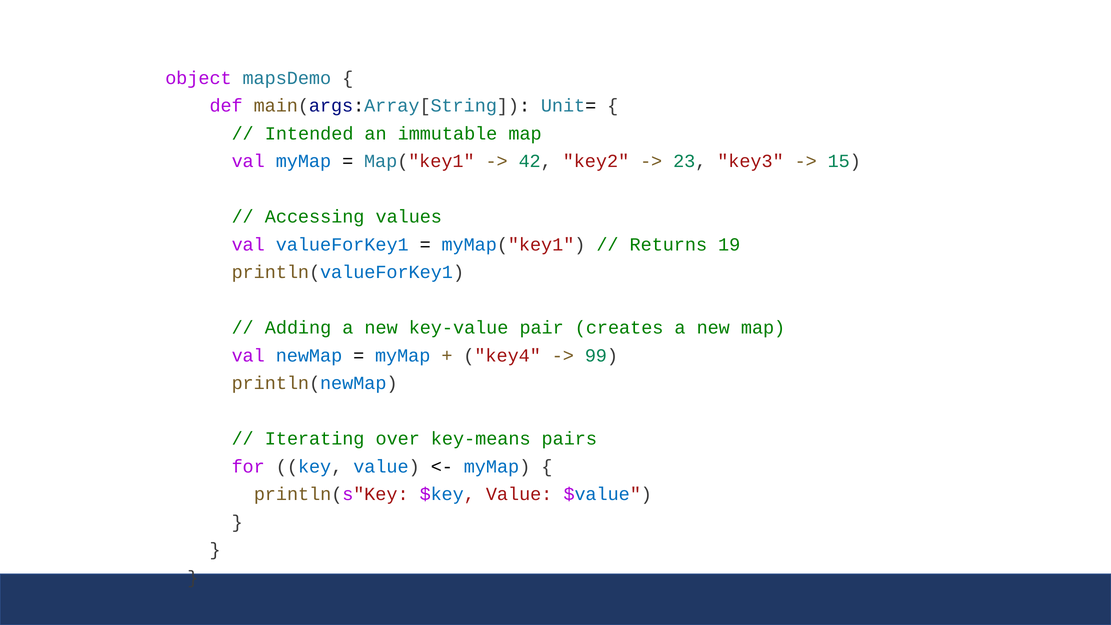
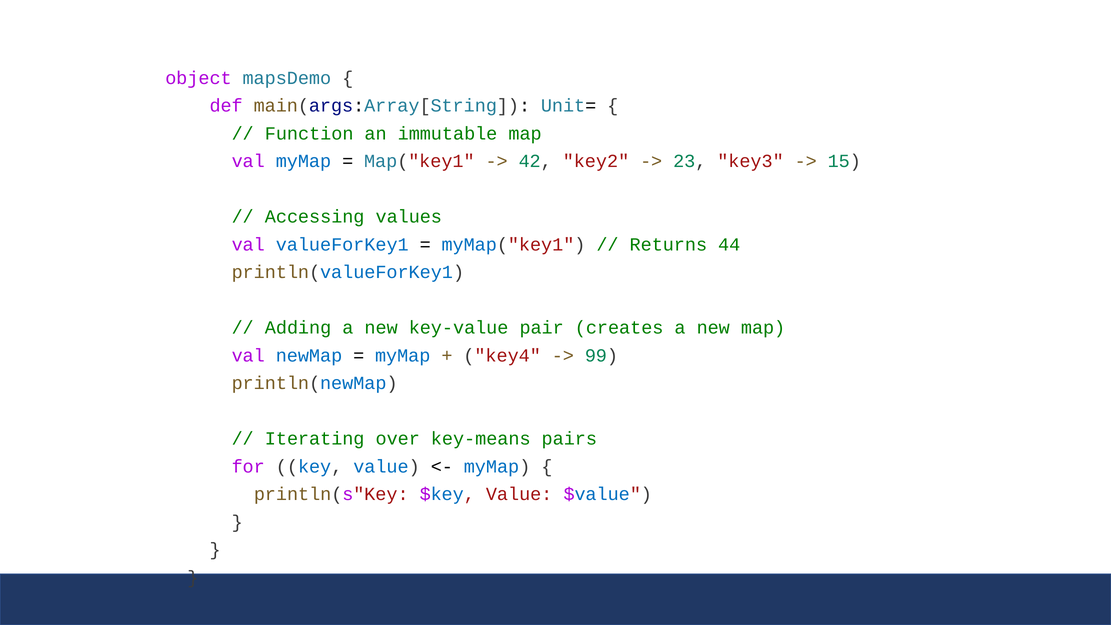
Intended: Intended -> Function (309, 133)
19: 19 -> 44 (729, 244)
